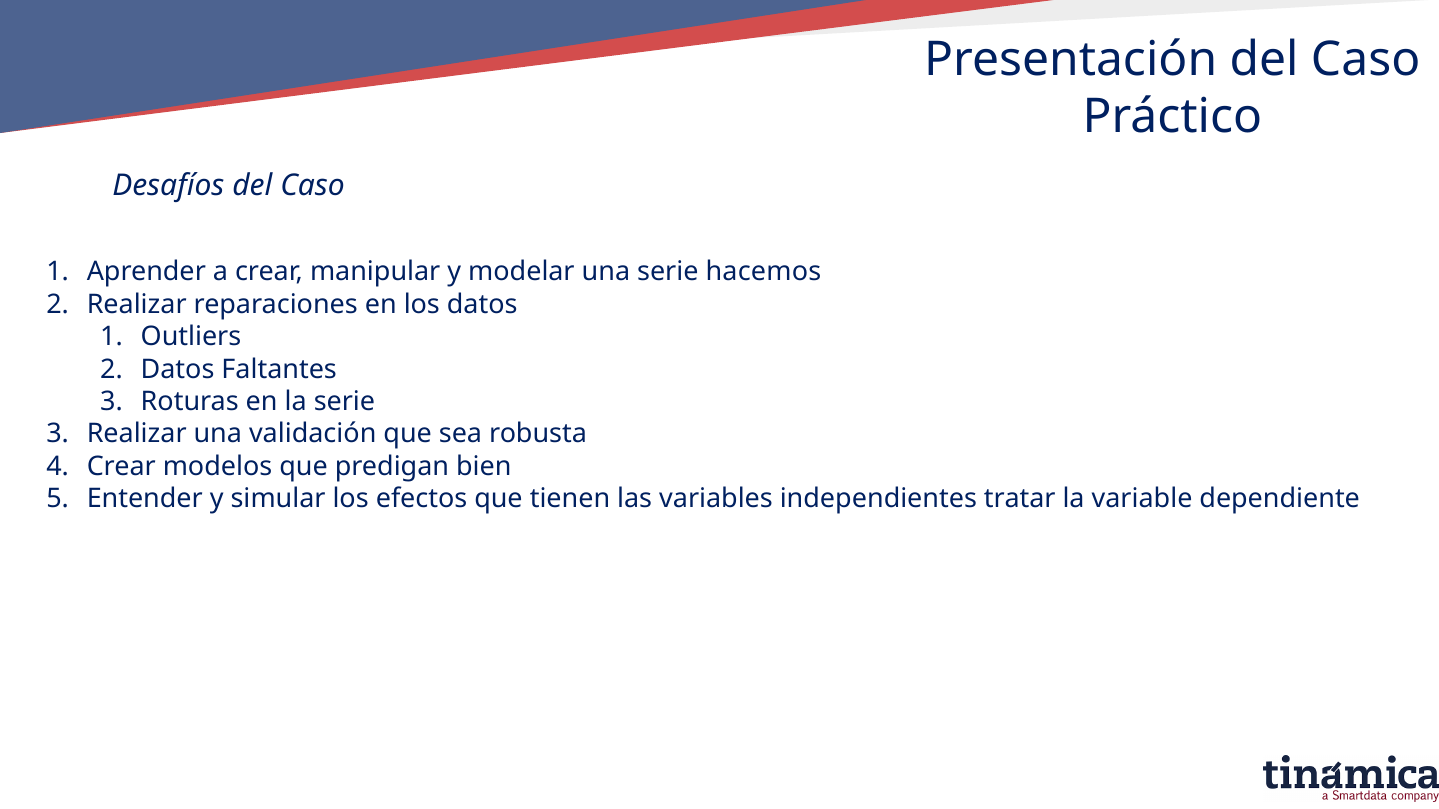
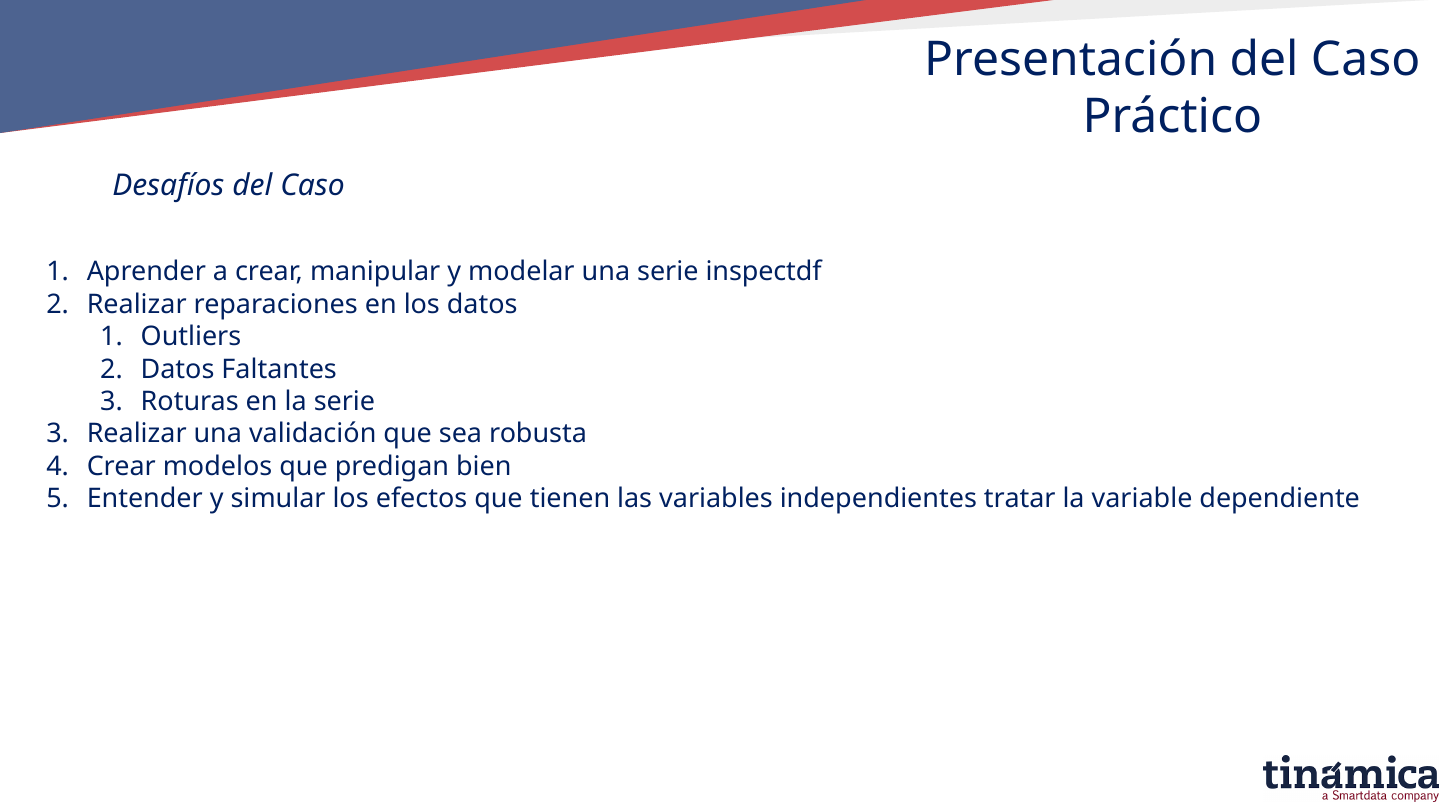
hacemos: hacemos -> inspectdf (764, 272)
